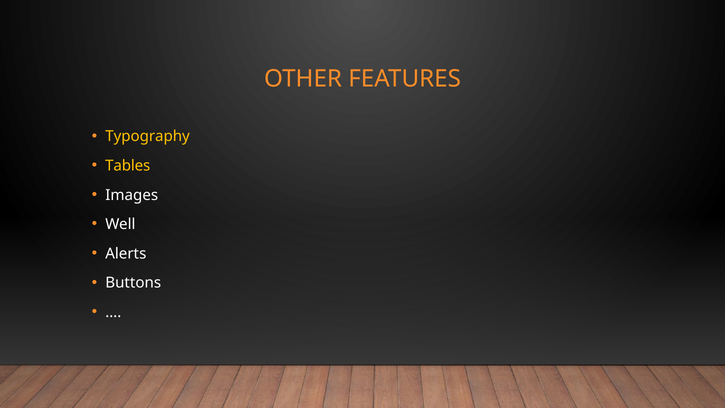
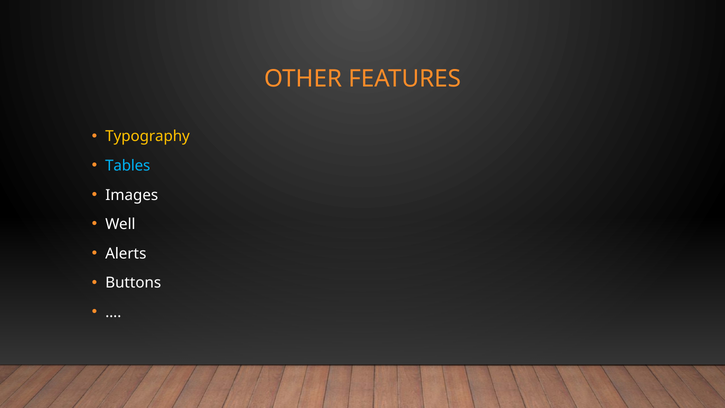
Tables colour: yellow -> light blue (128, 166)
